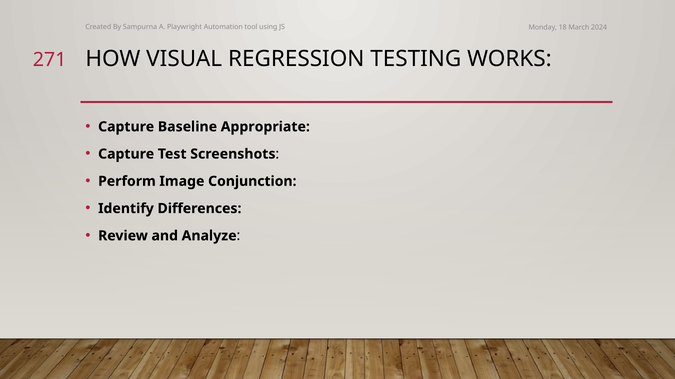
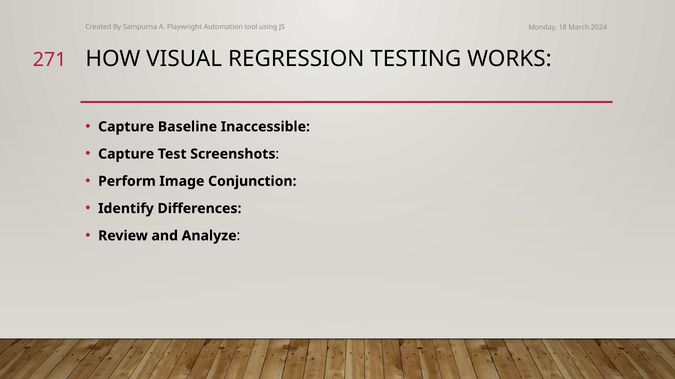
Appropriate: Appropriate -> Inaccessible (265, 127)
